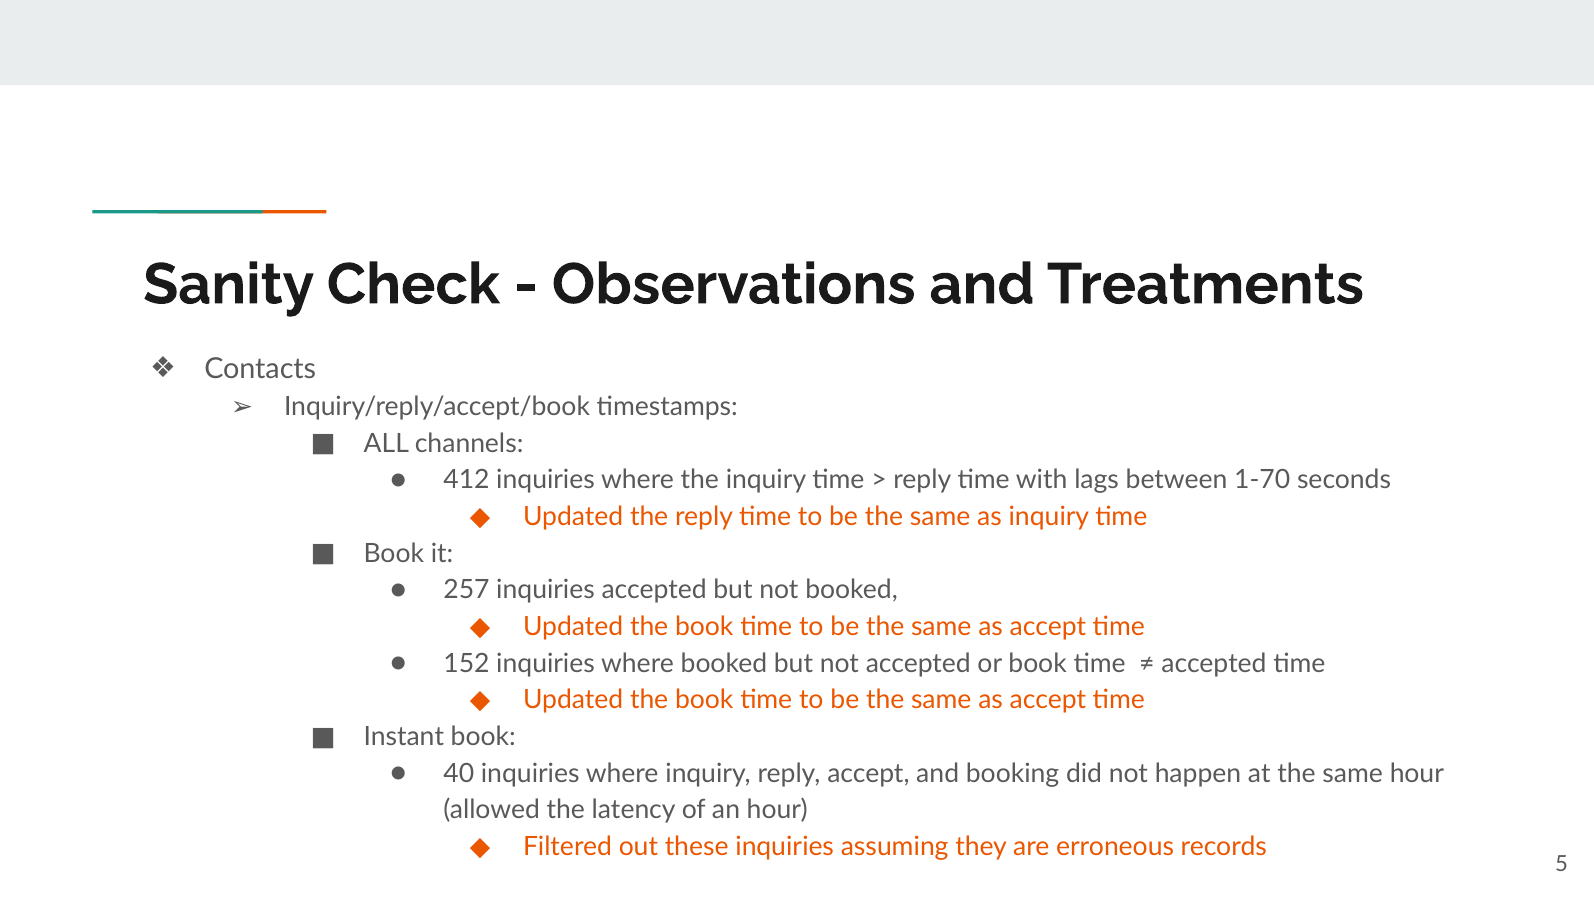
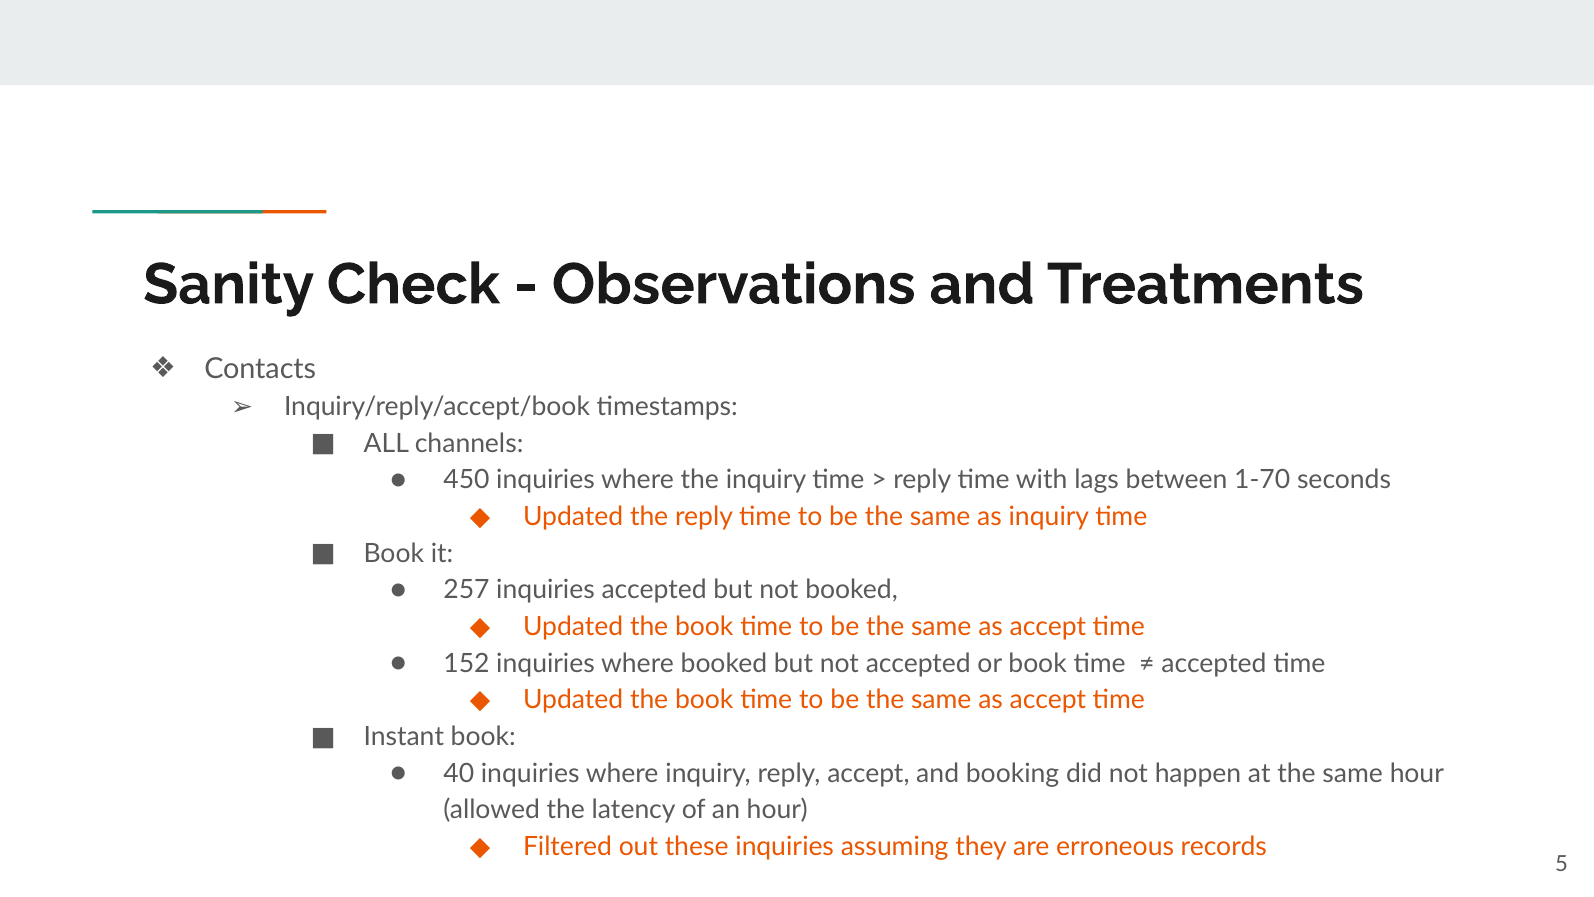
412: 412 -> 450 (467, 480)
